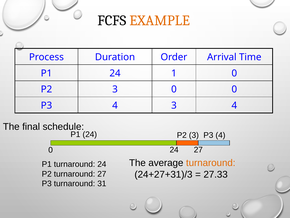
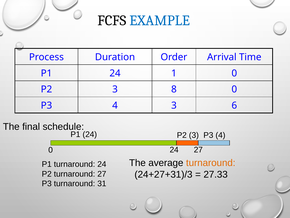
EXAMPLE colour: orange -> blue (160, 20)
3 0: 0 -> 8 (174, 89)
3 4: 4 -> 6 (234, 105)
